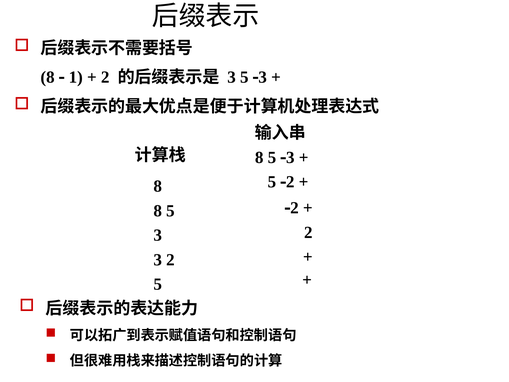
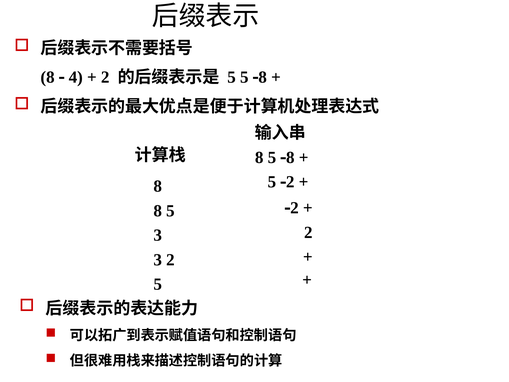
1: 1 -> 4 (76, 77)
3: 3 -> 5 (232, 77)
3: 3 -> 8 (263, 77)
3: 3 -> 8 (290, 157)
